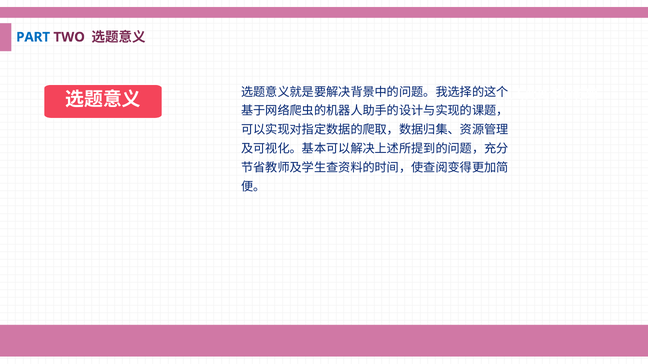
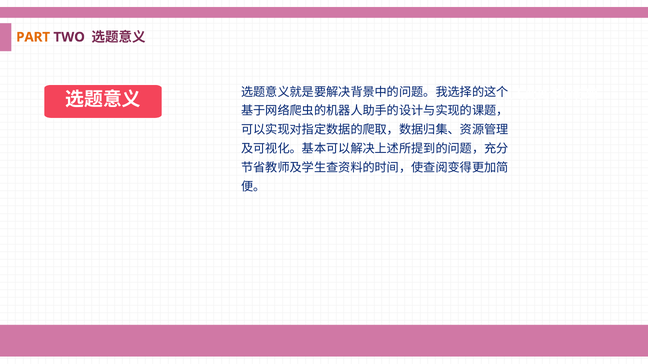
PART colour: blue -> orange (33, 37)
